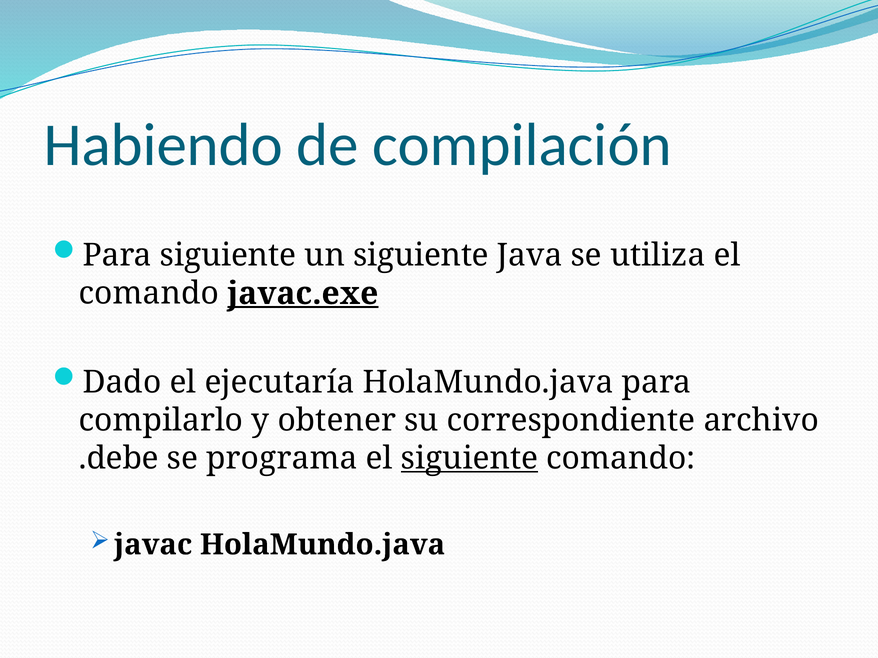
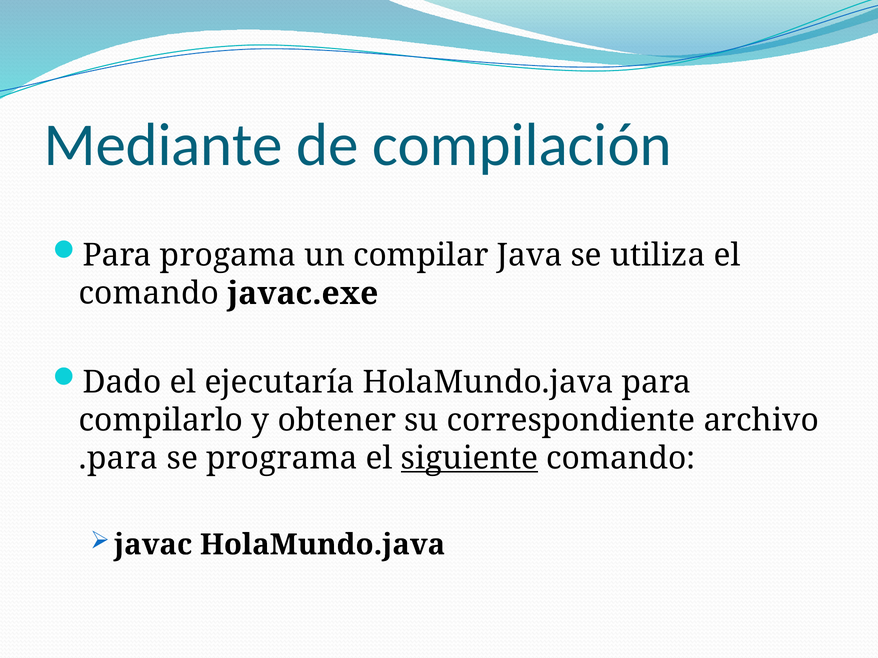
Habiendo: Habiendo -> Mediante (163, 145)
Para siguiente: siguiente -> progama (228, 256)
un siguiente: siguiente -> compilar (421, 256)
javac.exe underline: present -> none (303, 294)
.debe: .debe -> .para (119, 459)
